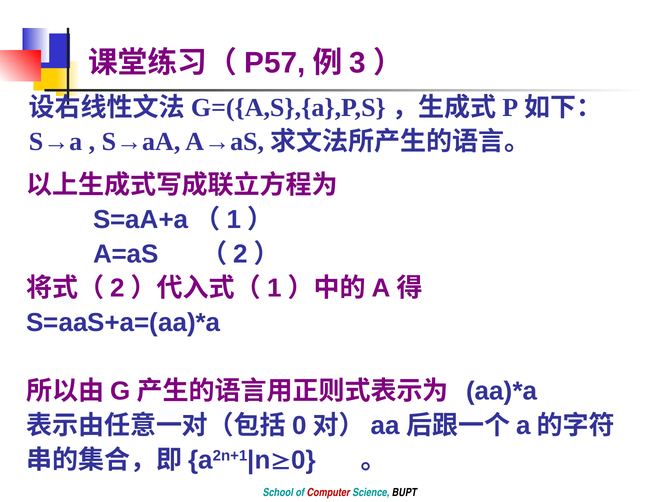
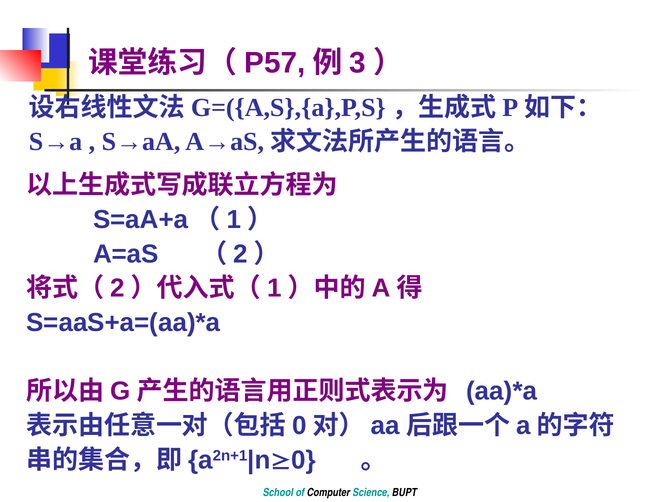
Computer colour: red -> black (328, 492)
